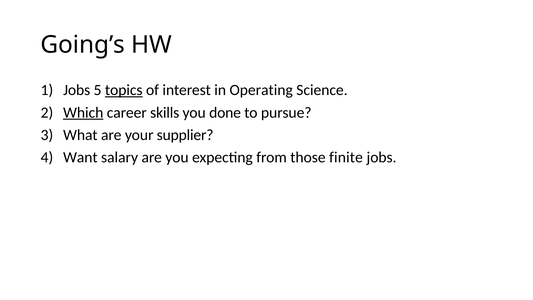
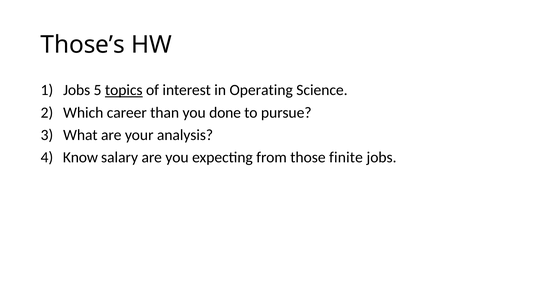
Going’s: Going’s -> Those’s (83, 45)
Which underline: present -> none (83, 112)
skills: skills -> than (165, 112)
supplier: supplier -> analysis (185, 135)
Want: Want -> Know (80, 157)
